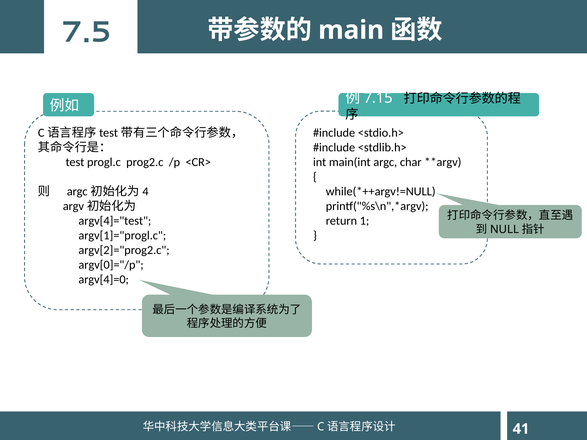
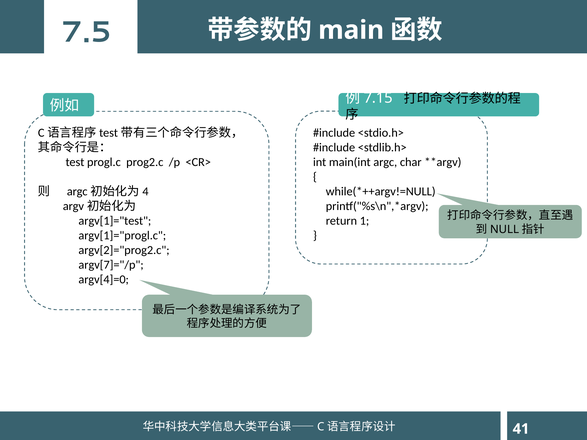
argv[4]="test: argv[4]="test -> argv[1]="test (115, 221)
argv[0]="/p: argv[0]="/p -> argv[7]="/p (111, 265)
